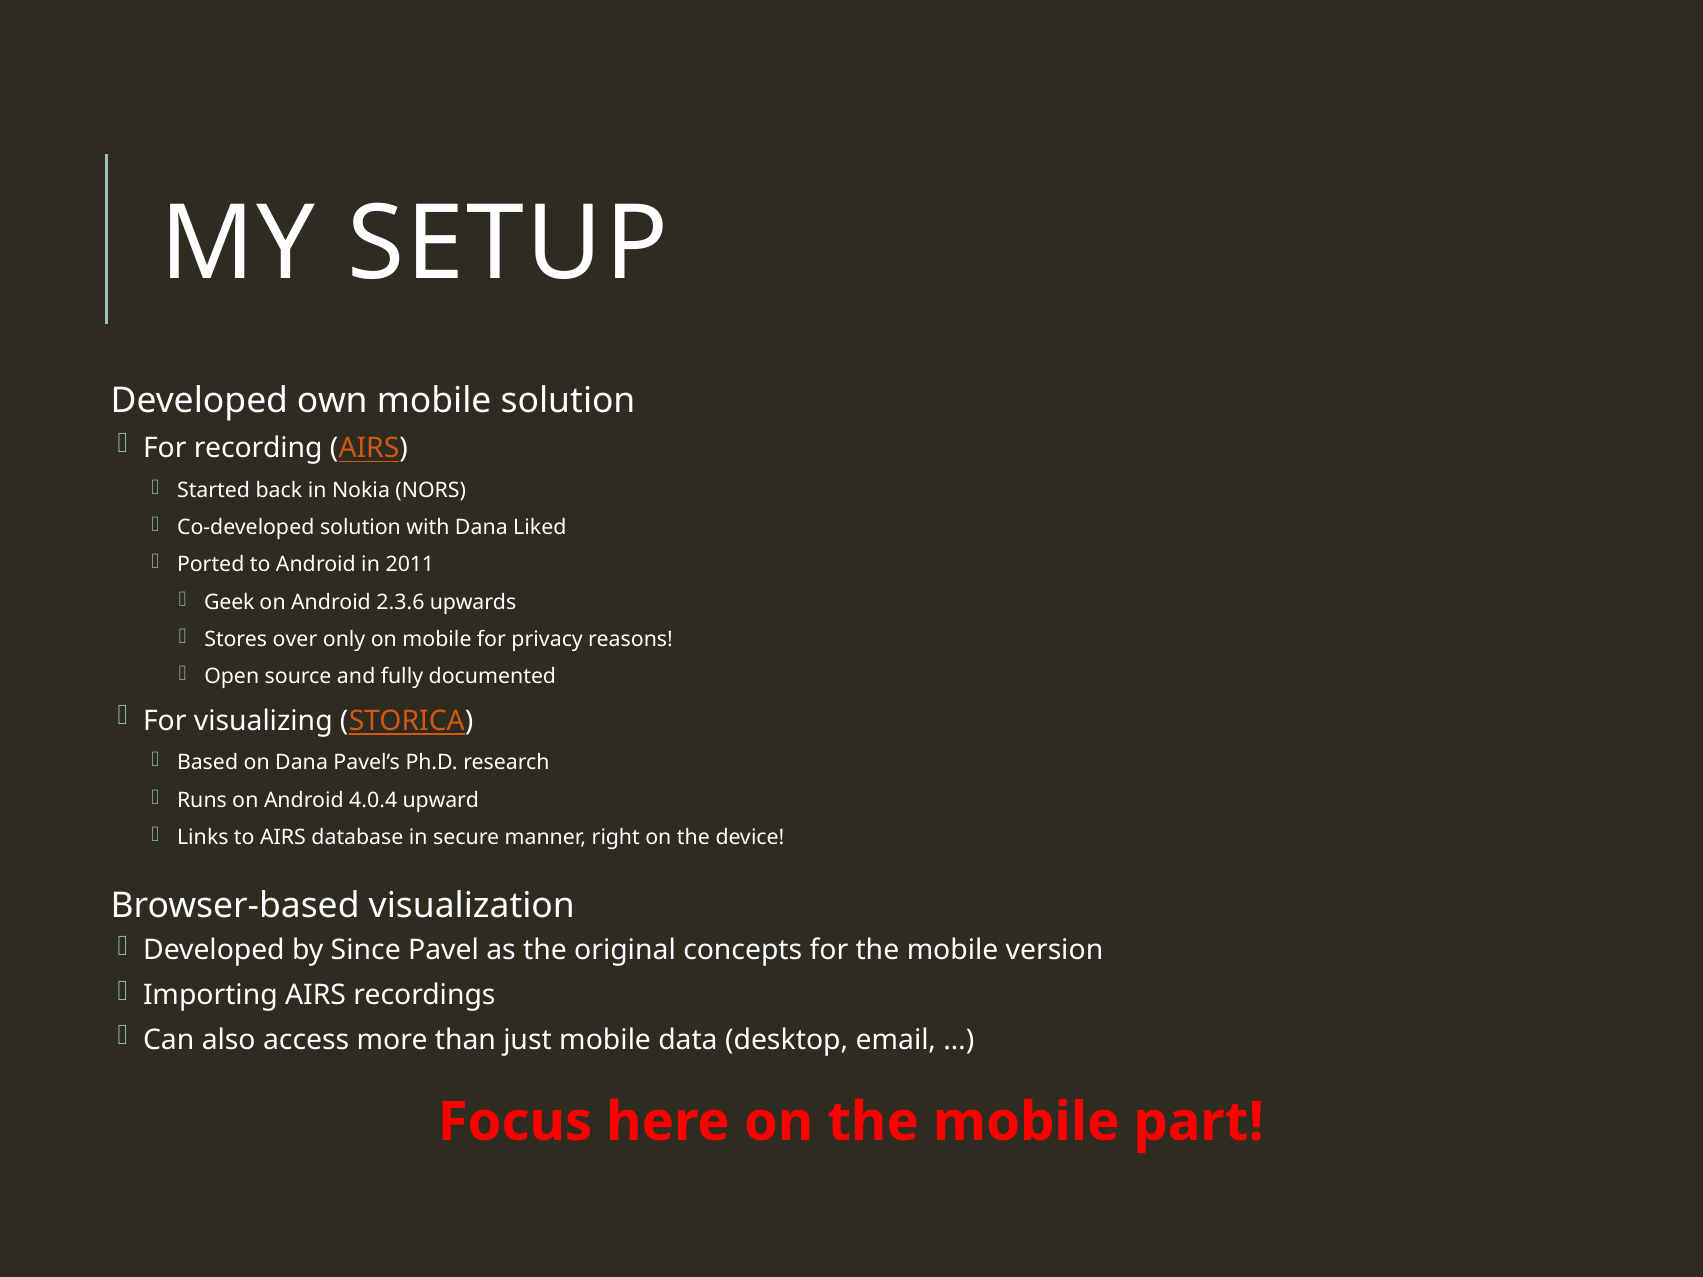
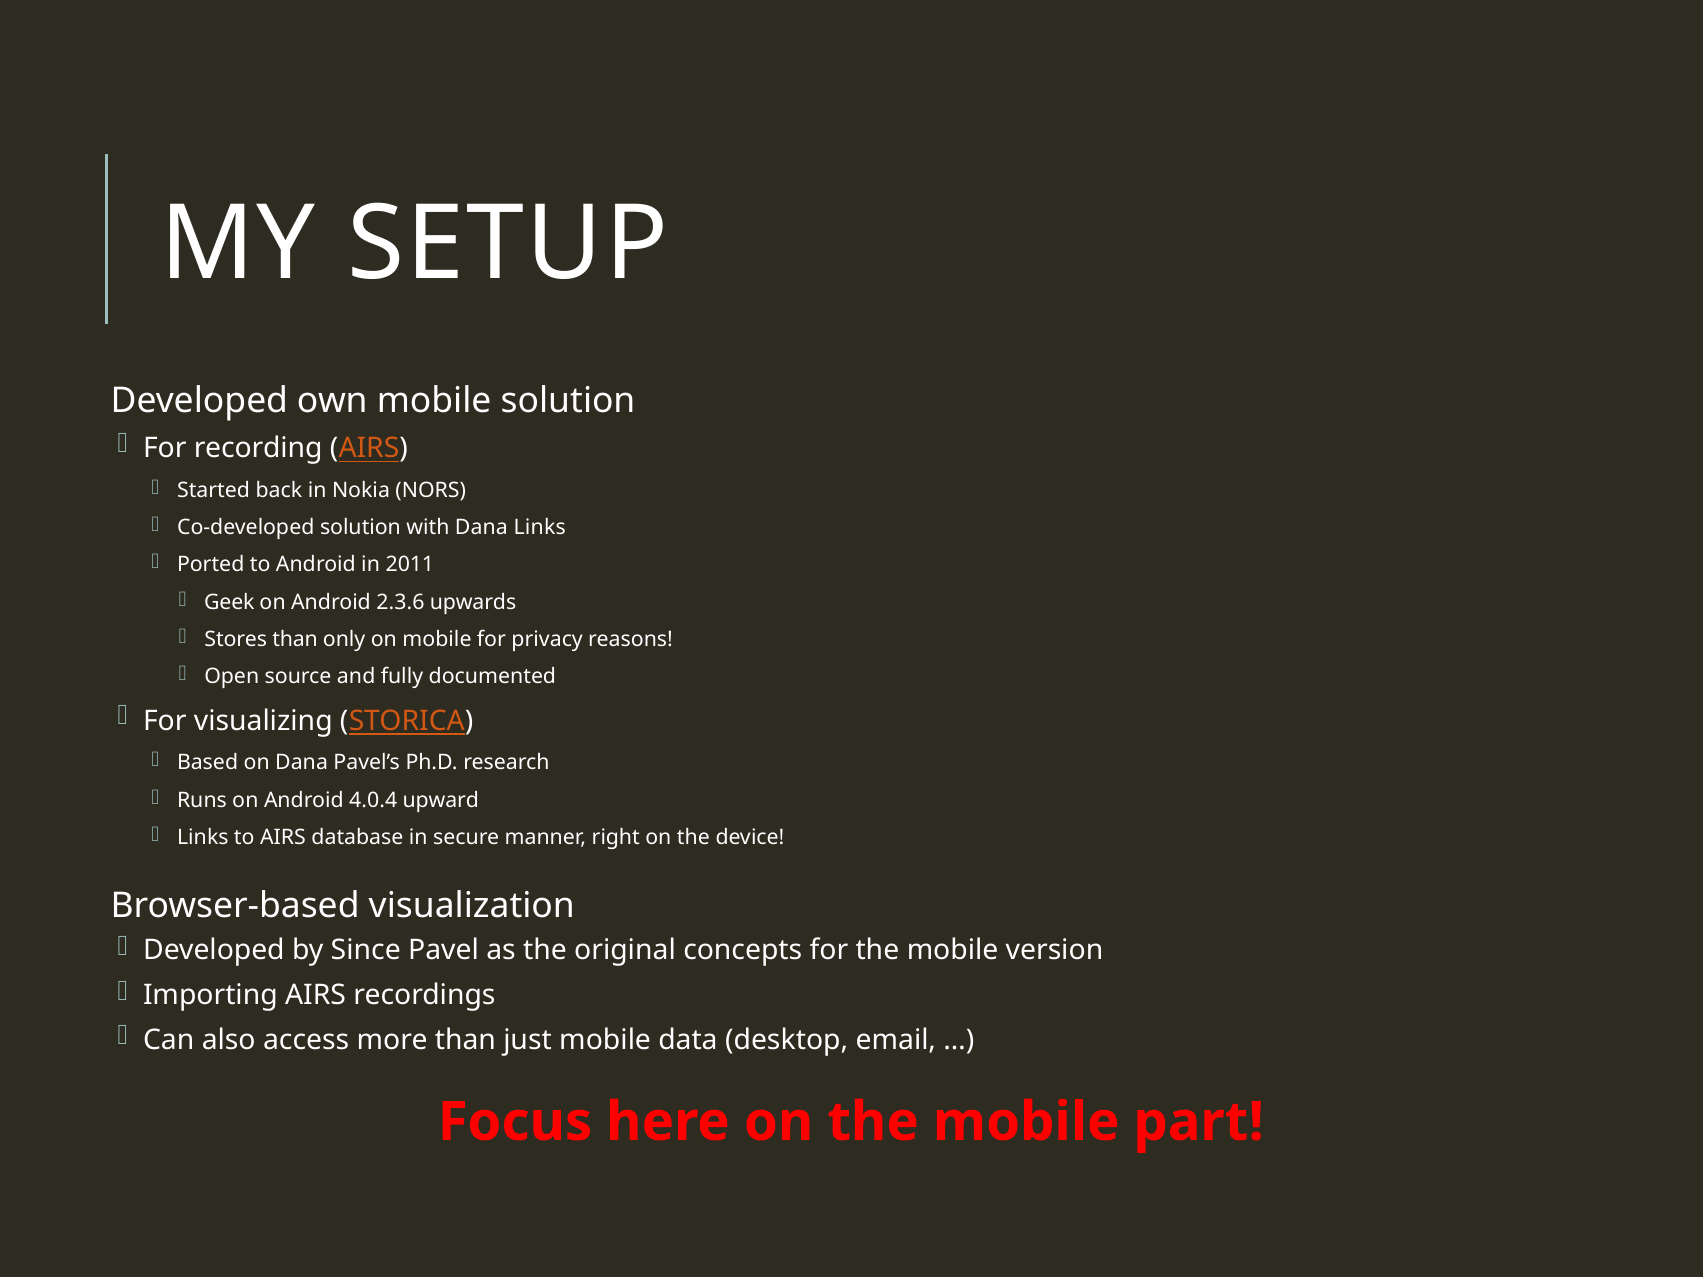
Dana Liked: Liked -> Links (540, 528)
Stores over: over -> than (295, 640)
